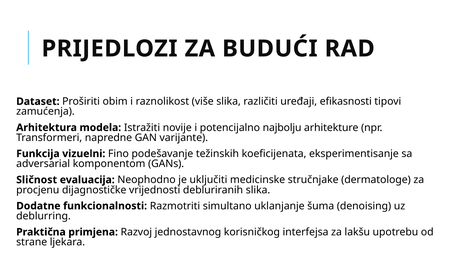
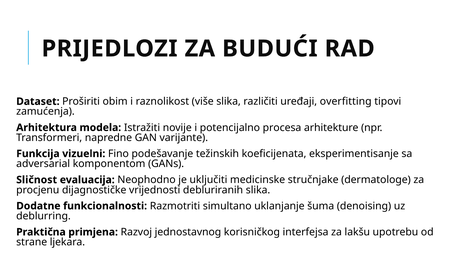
efikasnosti: efikasnosti -> overfitting (346, 102)
najbolju: najbolju -> procesa (282, 128)
